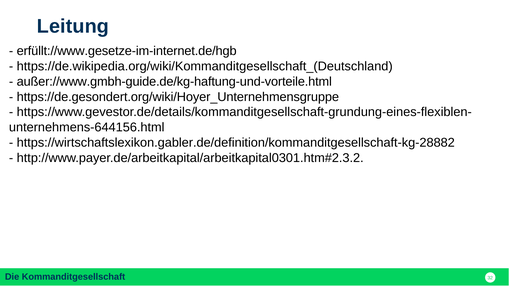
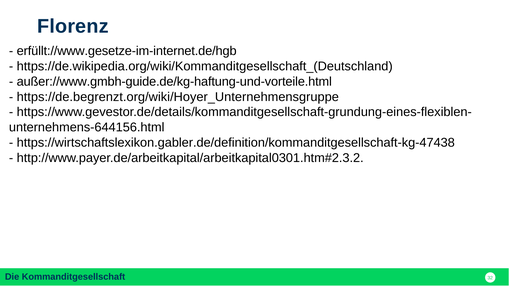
Leitung: Leitung -> Florenz (73, 26)
https://de.gesondert.org/wiki/Hoyer_Unternehmensgruppe: https://de.gesondert.org/wiki/Hoyer_Unternehmensgruppe -> https://de.begrenzt.org/wiki/Hoyer_Unternehmensgruppe (178, 97)
https://wirtschaftslexikon.gabler.de/definition/kommanditgesellschaft-kg-28882: https://wirtschaftslexikon.gabler.de/definition/kommanditgesellschaft-kg-28882 -> https://wirtschaftslexikon.gabler.de/definition/kommanditgesellschaft-kg-47438 (236, 143)
